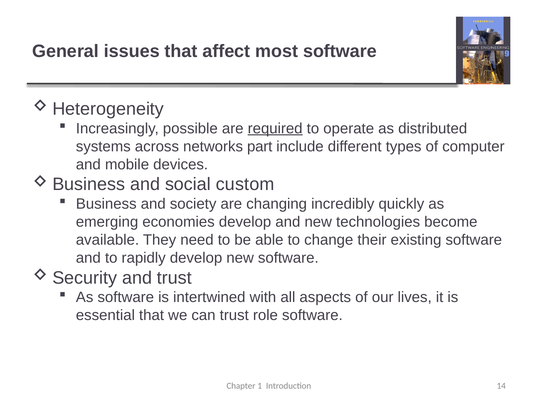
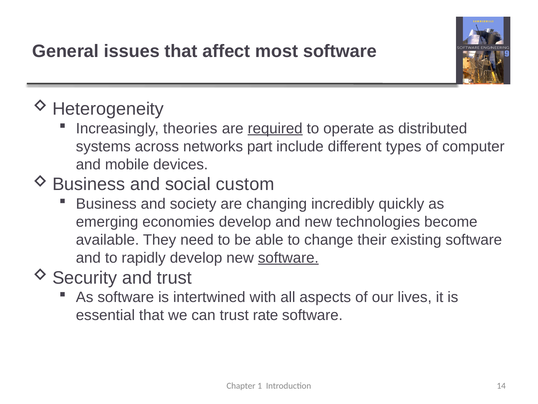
possible: possible -> theories (190, 128)
software underline: none -> present (288, 257)
role: role -> rate (266, 315)
